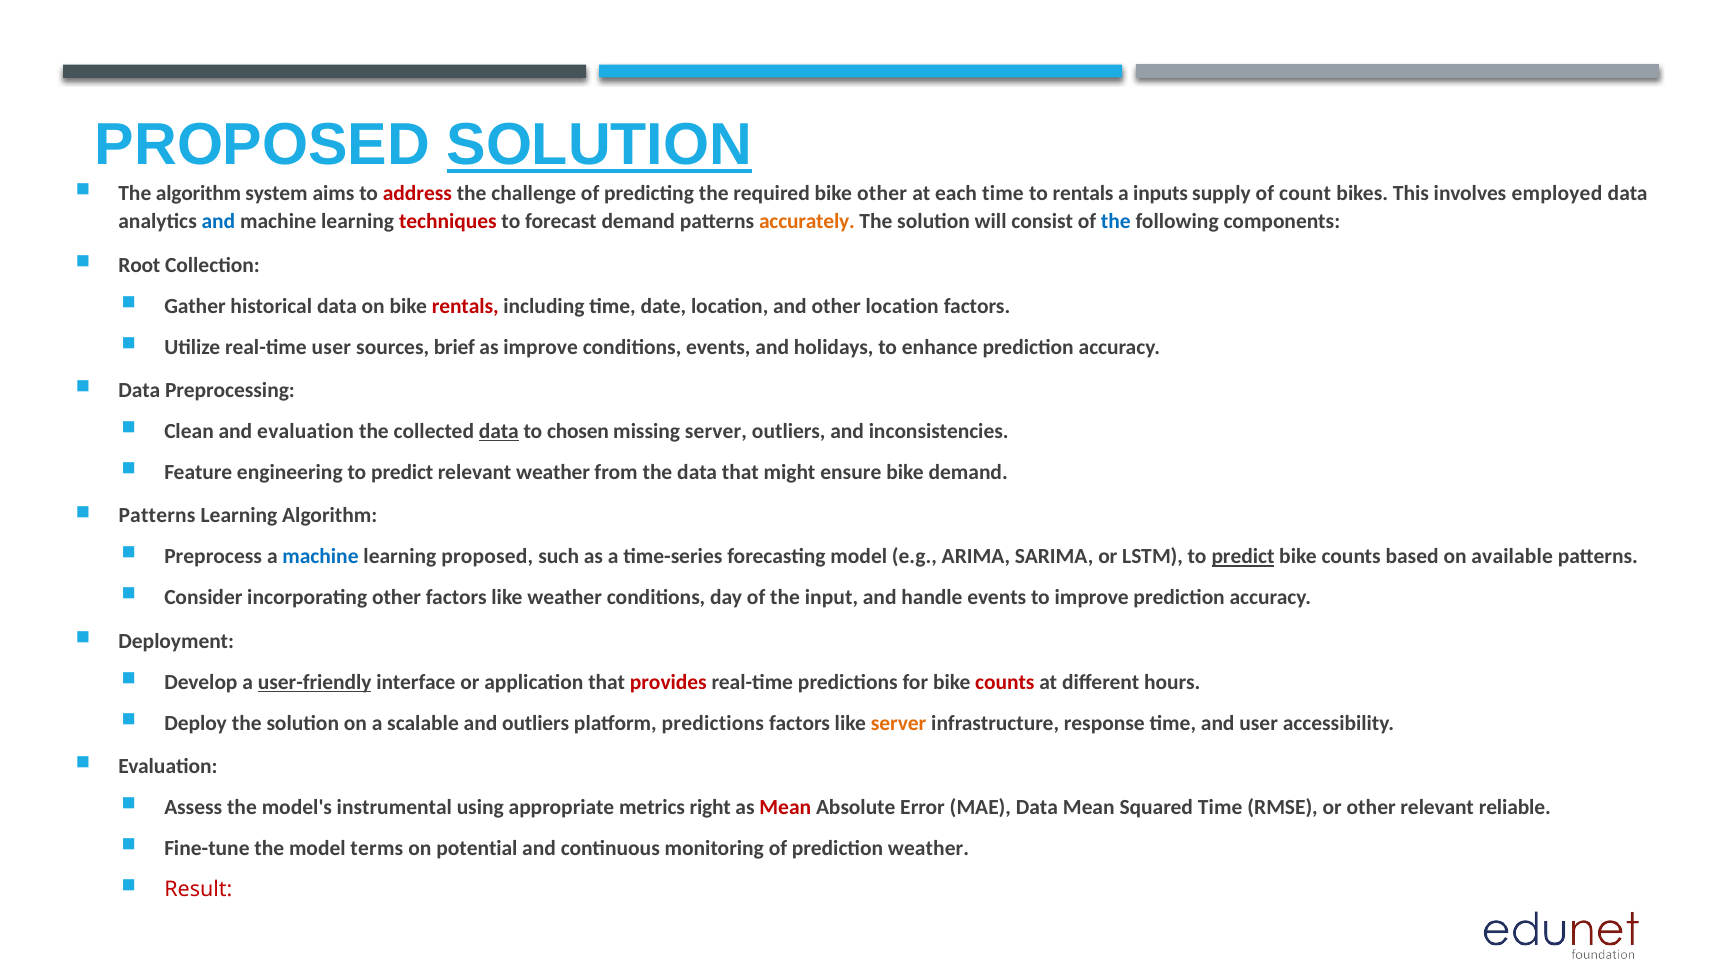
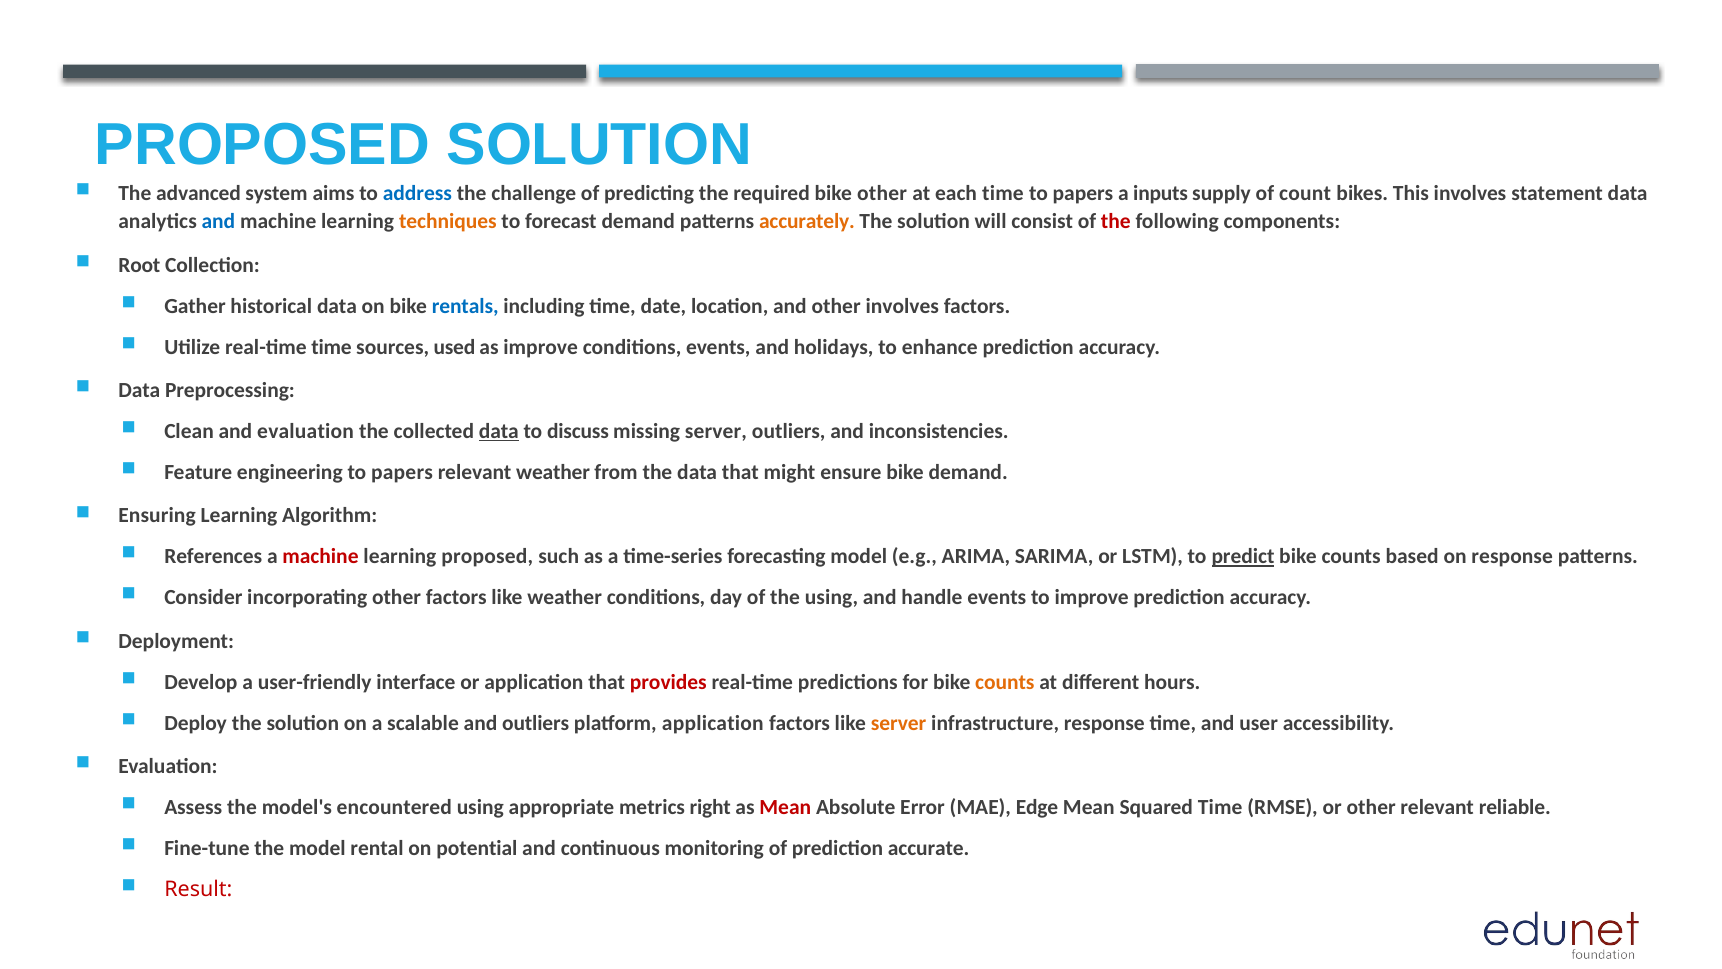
SOLUTION underline: present -> none (599, 145)
The algorithm: algorithm -> advanced (199, 193)
address colour: red -> blue (417, 193)
rentals: rentals -> papers (1083, 193)
employed: employed -> statement (1557, 193)
techniques colour: red -> orange (448, 221)
the colour: blue -> red (1116, 221)
rentals colour: red -> blue (465, 306)
other location: location -> involves (902, 306)
real-time user: user -> time (332, 347)
brief: brief -> used (454, 347)
chosen: chosen -> discuss (578, 431)
engineering to predict: predict -> papers (402, 472)
Patterns: Patterns -> Ensuring (157, 516)
Preprocess: Preprocess -> References (213, 557)
machine colour: blue -> red (321, 557)
on available: available -> response (1512, 557)
the input: input -> using (831, 597)
user-friendly underline: present -> none (315, 682)
counts colour: red -> orange (1005, 682)
platform predictions: predictions -> application (713, 723)
instrumental: instrumental -> encountered (394, 807)
MAE Data: Data -> Edge (1037, 807)
terms: terms -> rental (377, 848)
prediction weather: weather -> accurate (929, 848)
